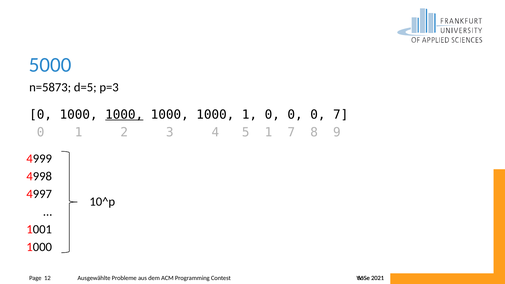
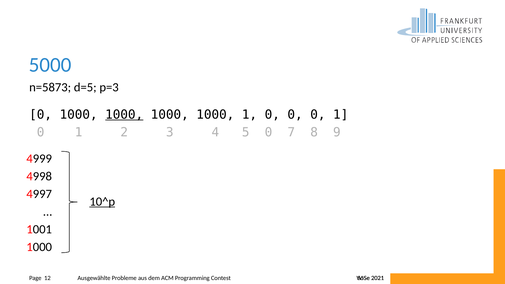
0 0 7: 7 -> 1 (341, 115)
5 1: 1 -> 0 (268, 132)
10^p underline: none -> present (102, 202)
